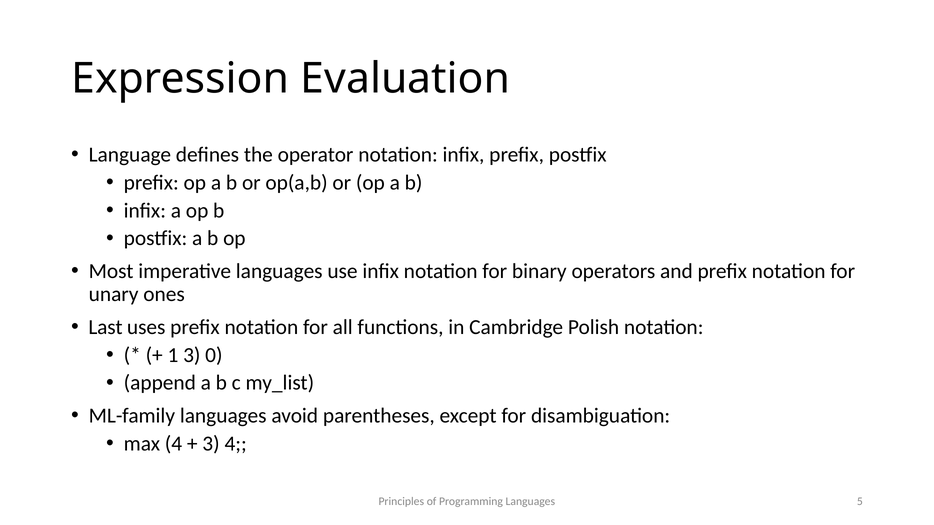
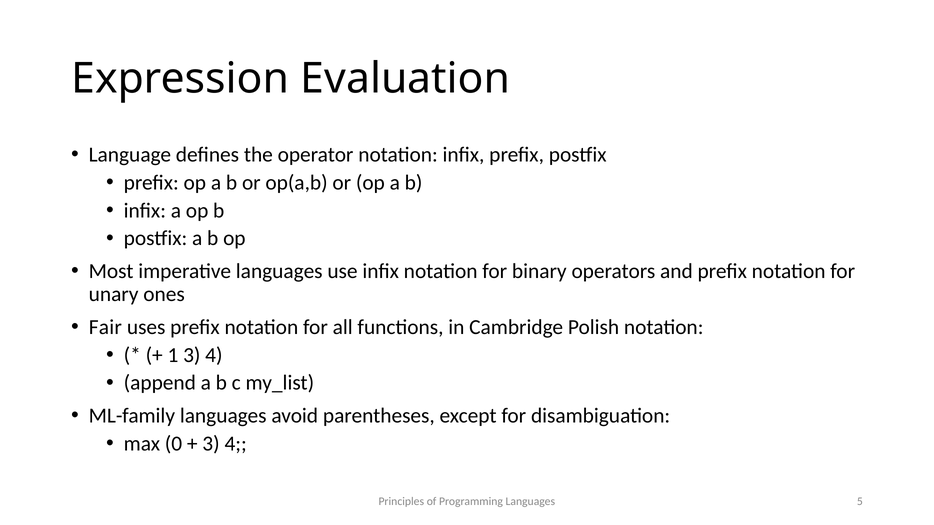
Last: Last -> Fair (105, 327)
1 3 0: 0 -> 4 (214, 355)
max 4: 4 -> 0 (173, 444)
